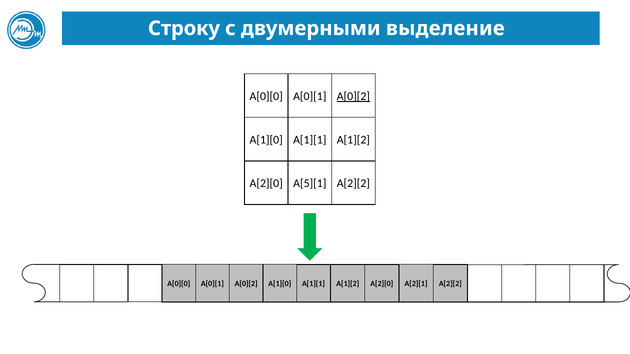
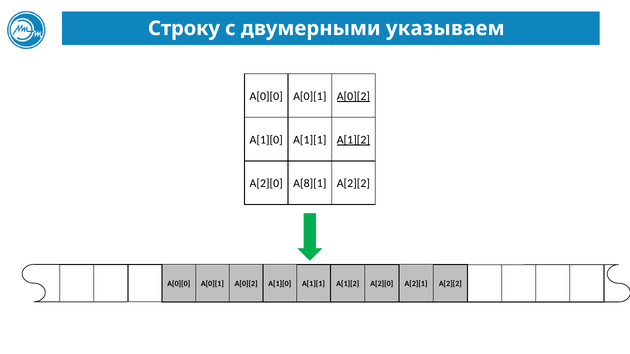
выделение: выделение -> указываем (445, 28)
A[1][2 underline: none -> present (353, 140)
A[5][1: A[5][1 -> A[8][1 (310, 184)
